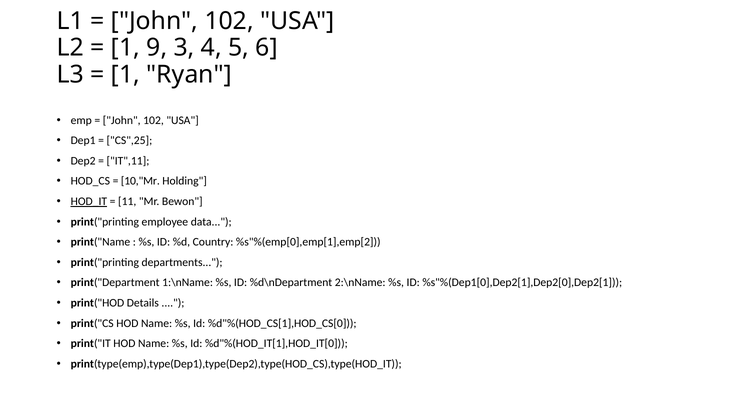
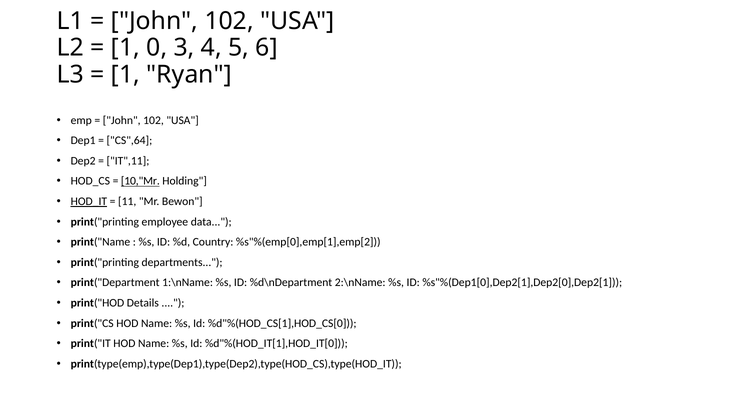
9: 9 -> 0 (157, 48)
CS",25: CS",25 -> CS",64 (129, 141)
10,"Mr underline: none -> present (140, 181)
